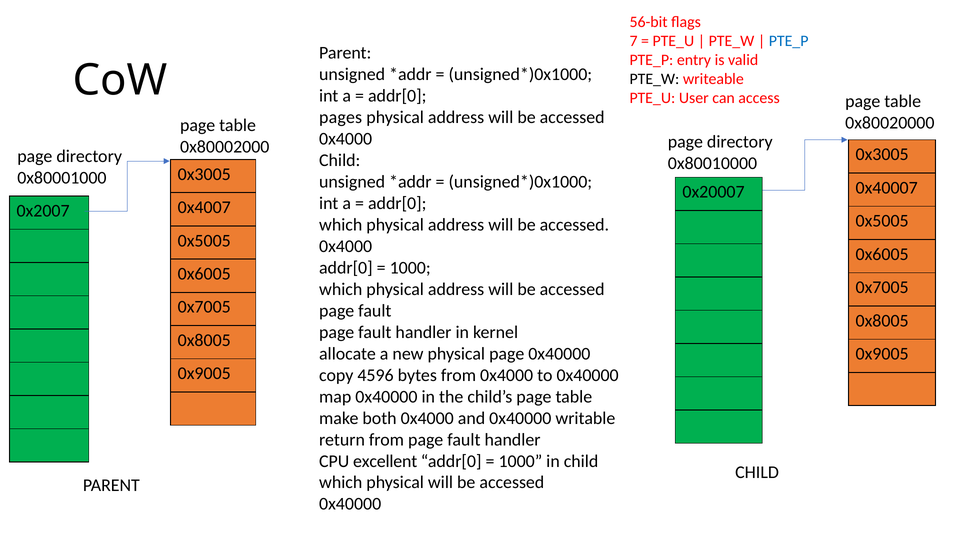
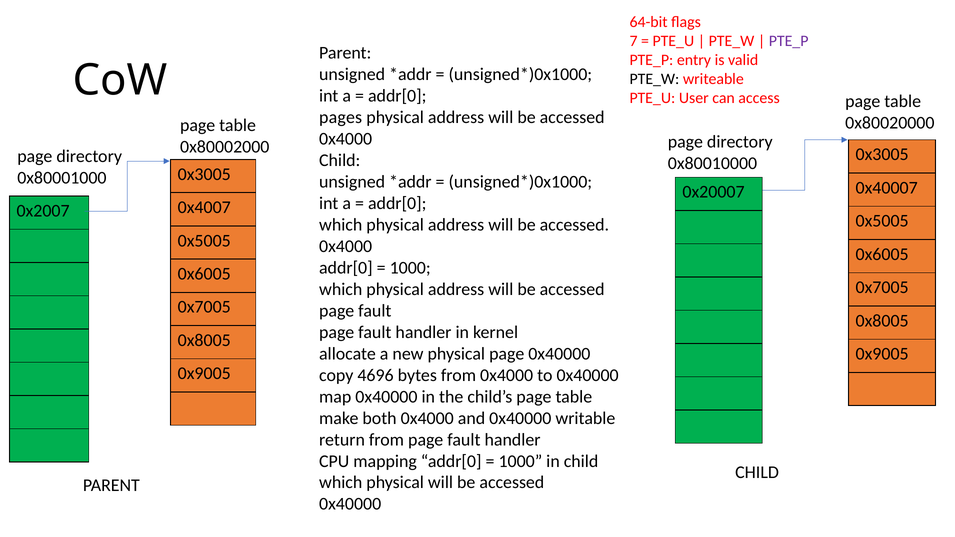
56-bit: 56-bit -> 64-bit (649, 22)
PTE_P colour: blue -> purple (789, 41)
4596: 4596 -> 4696 (376, 375)
excellent: excellent -> mapping (385, 461)
